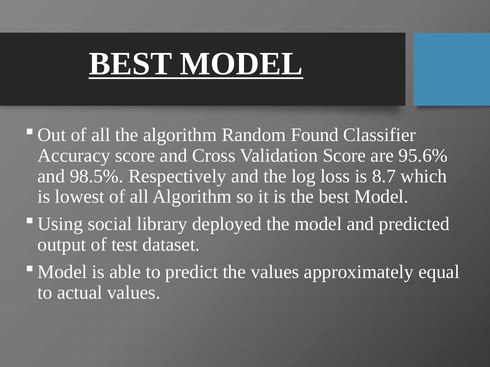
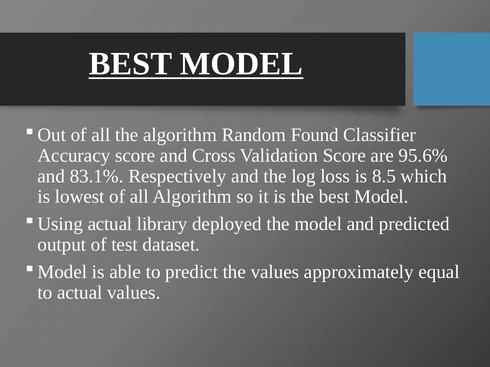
98.5%: 98.5% -> 83.1% (97, 176)
8.7: 8.7 -> 8.5 (384, 176)
social: social -> actual (110, 224)
